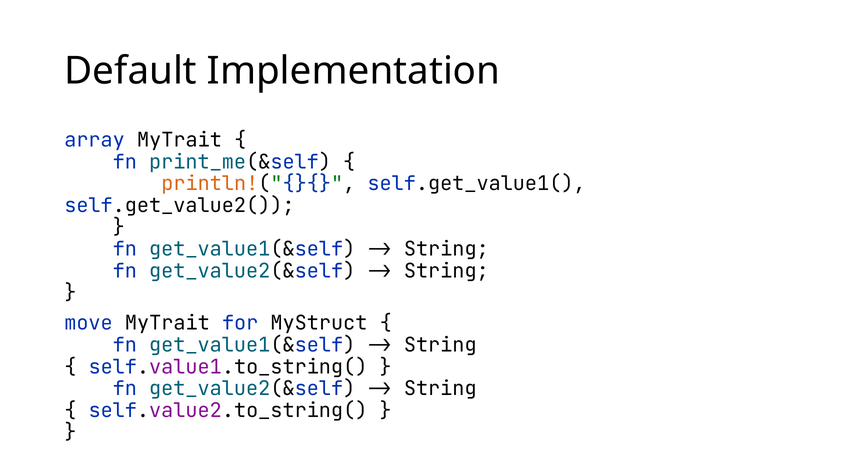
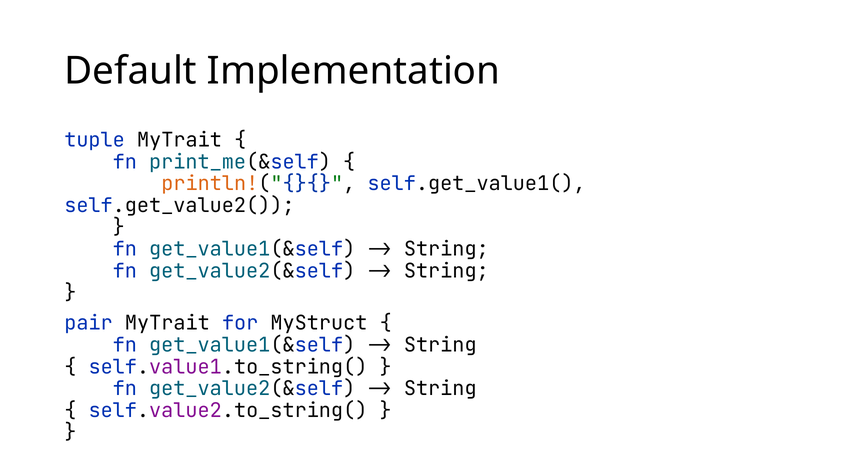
array: array -> tuple (95, 140)
move: move -> pair (88, 323)
